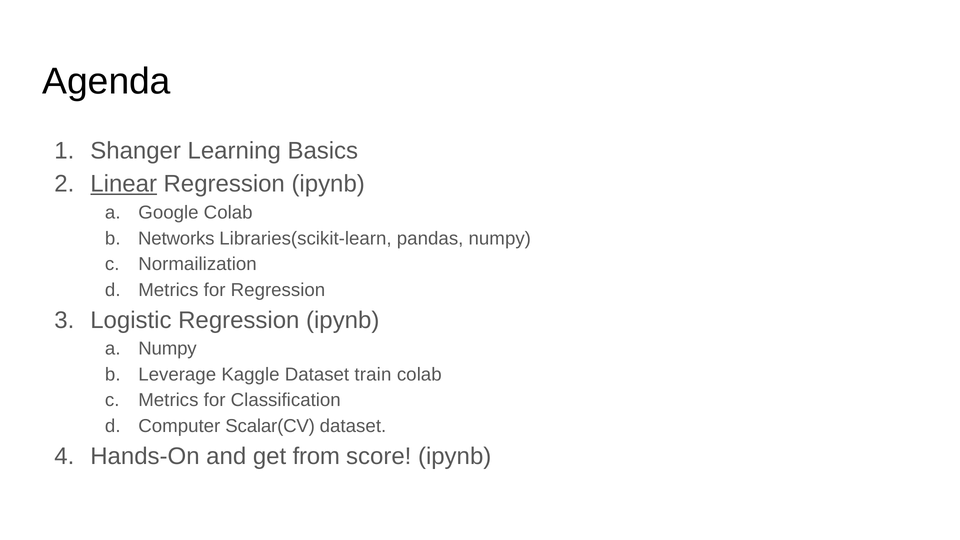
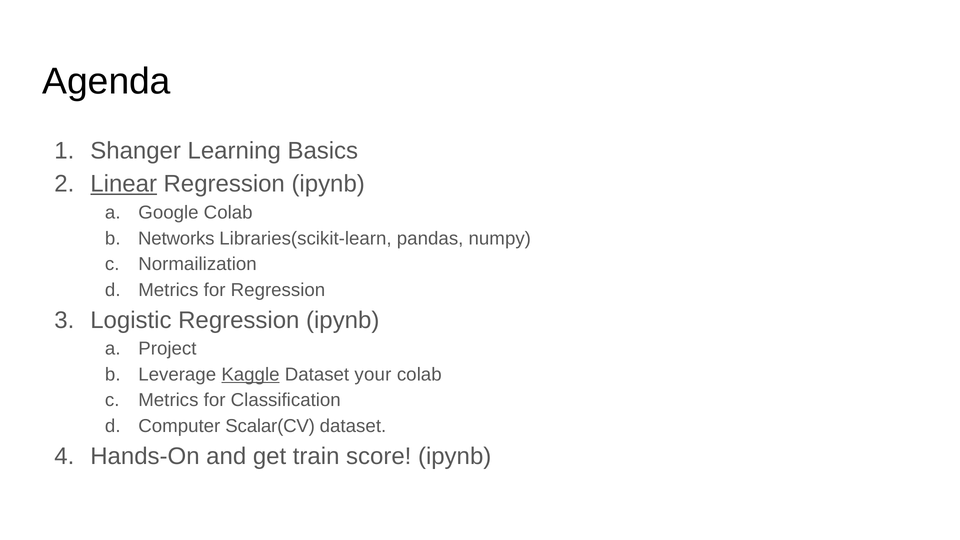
Numpy: Numpy -> Project (167, 349)
Kaggle underline: none -> present (250, 374)
train: train -> your (373, 374)
from: from -> train (316, 456)
